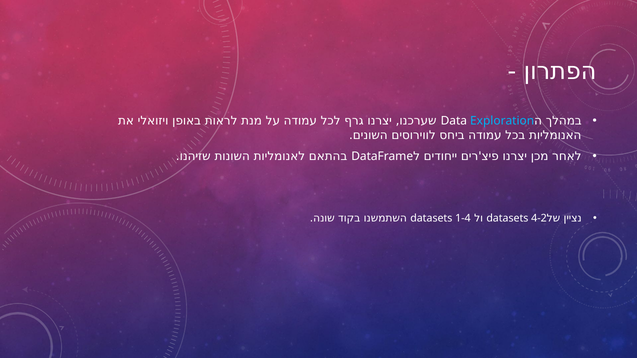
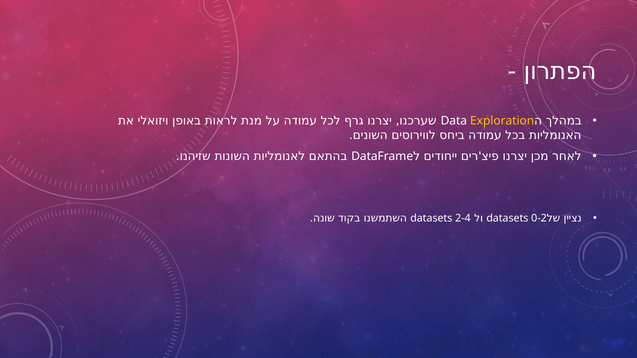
Exploration colour: light blue -> yellow (502, 121)
1-4: 1-4 -> 2-4 (463, 218)
4-2: 4-2 -> 0-2 (539, 218)
